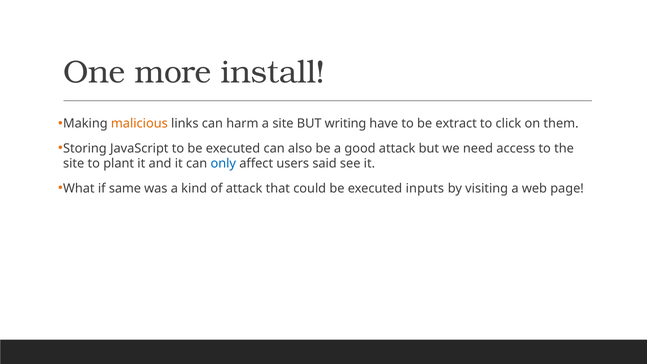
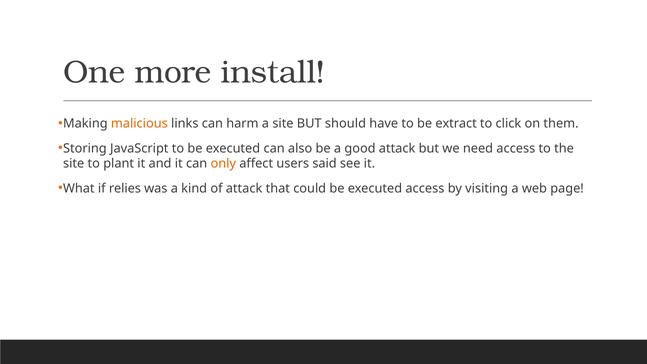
writing: writing -> should (345, 124)
only colour: blue -> orange (223, 164)
same: same -> relies (125, 188)
executed inputs: inputs -> access (425, 188)
